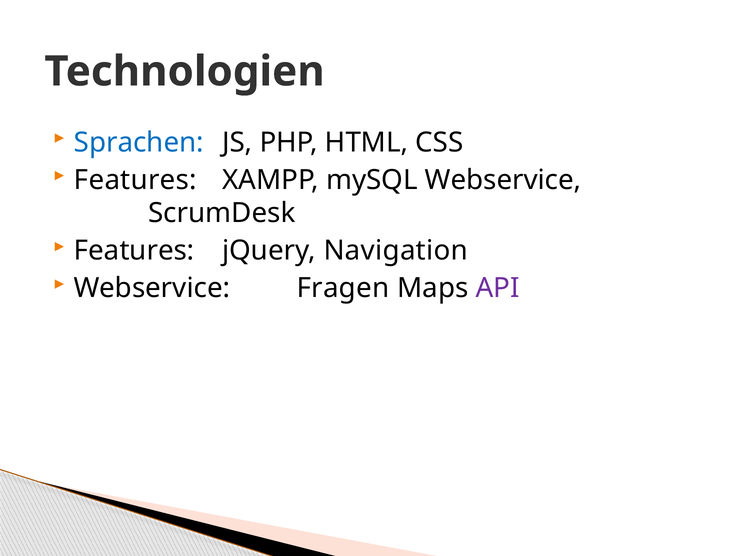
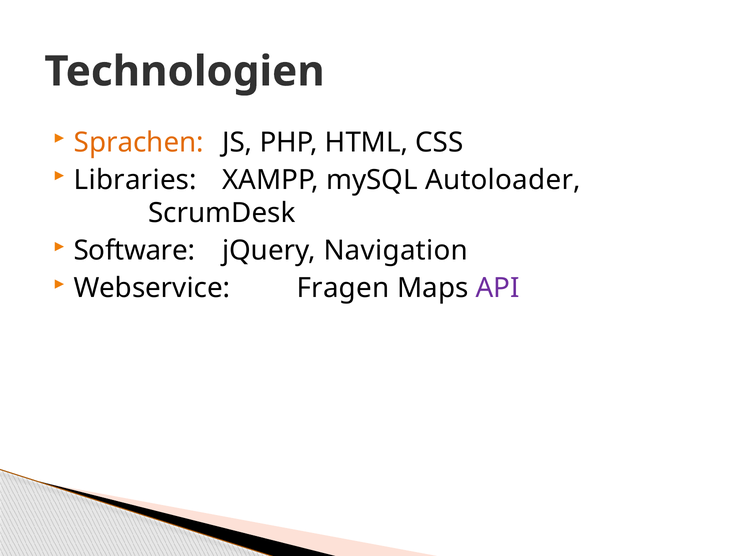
Sprachen colour: blue -> orange (139, 142)
Features: Features -> Libraries (135, 180)
mySQL Webservice: Webservice -> Autoloader (503, 180)
Features: Features -> Software (134, 251)
